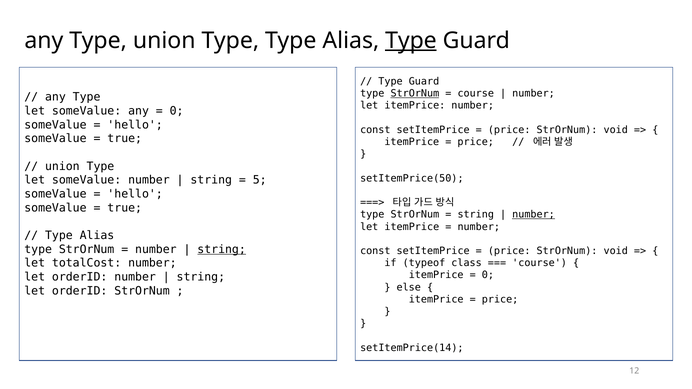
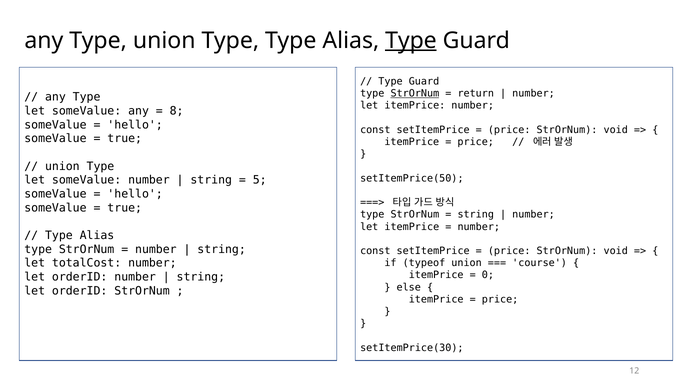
course: course -> return (476, 94)
0: 0 -> 8 (177, 111)
number underline: present -> none (534, 215)
string underline: present -> none (222, 249)
typeof class: class -> union (467, 263)
setItemPrice(14: setItemPrice(14 -> setItemPrice(30 (412, 348)
